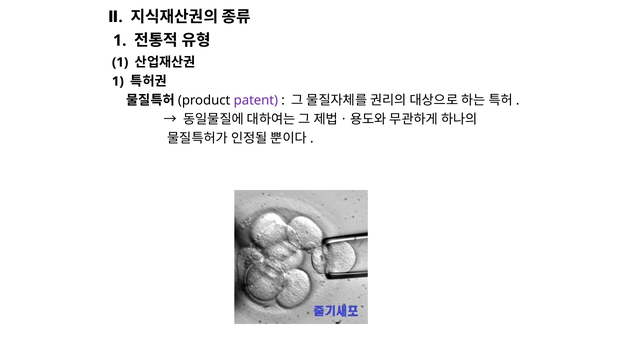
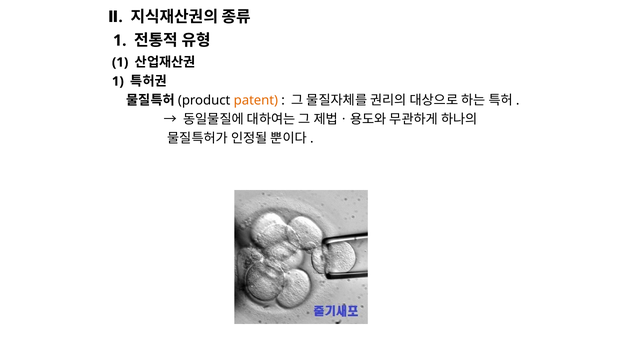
patent colour: purple -> orange (256, 100)
